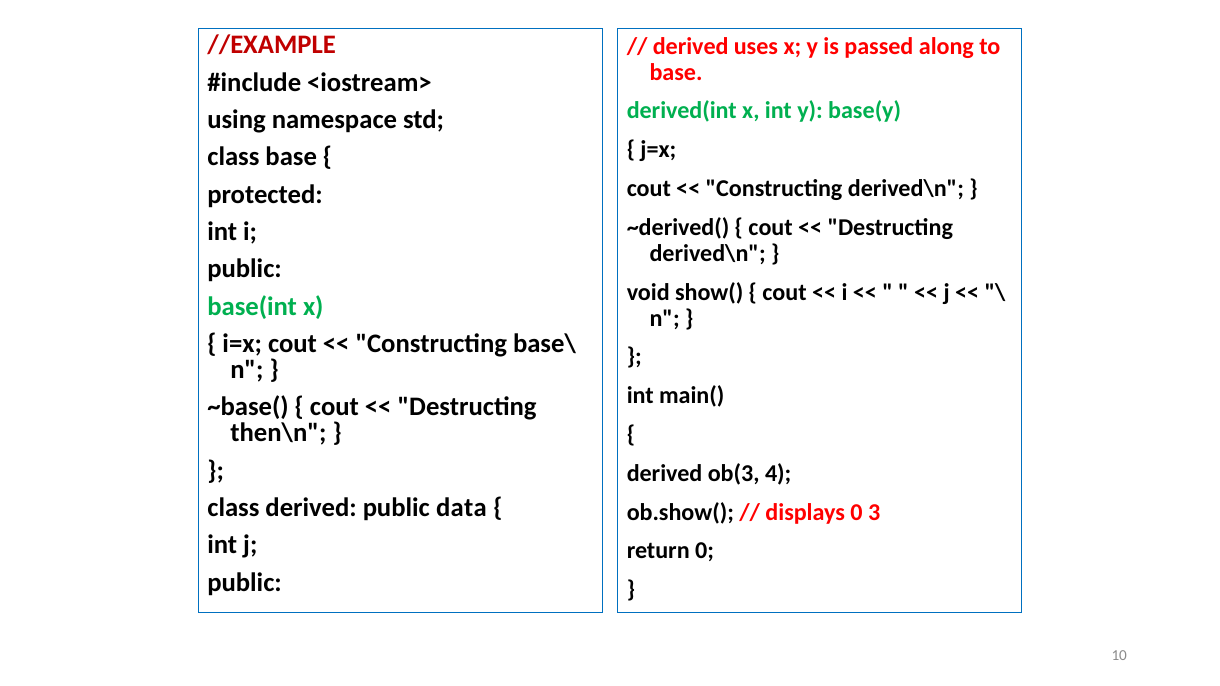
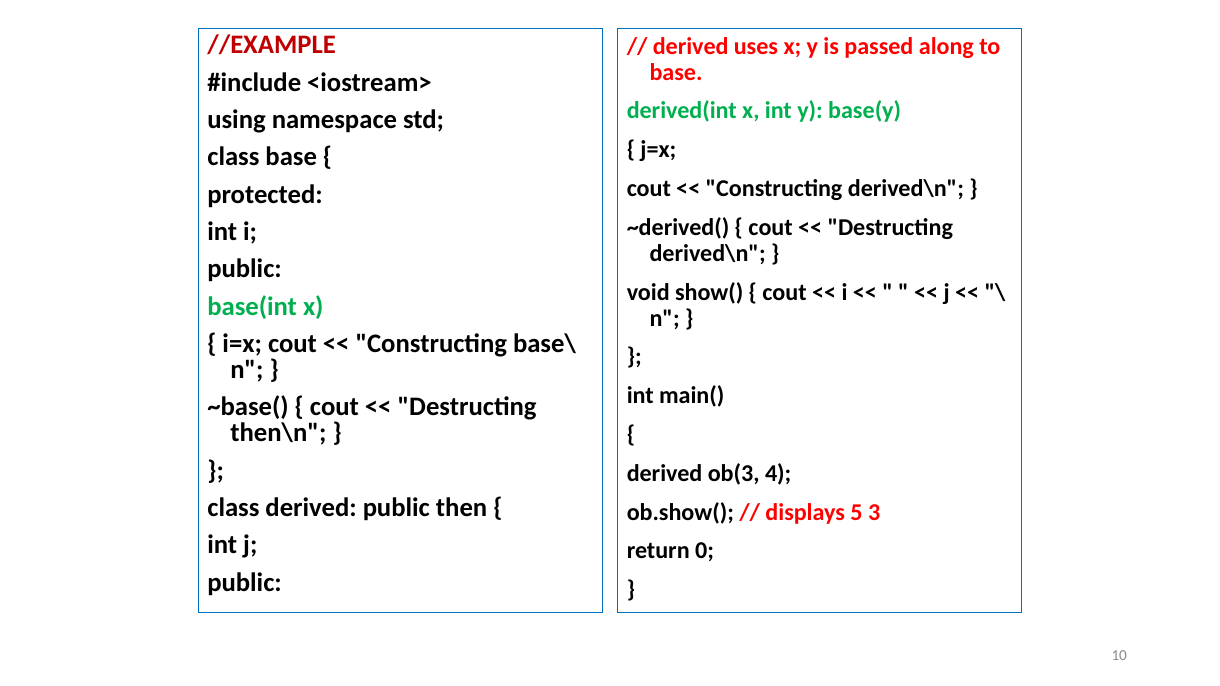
data: data -> then (462, 508)
displays 0: 0 -> 5 (857, 512)
